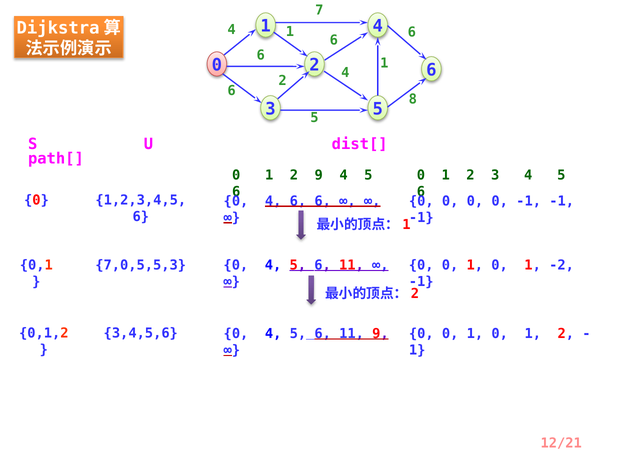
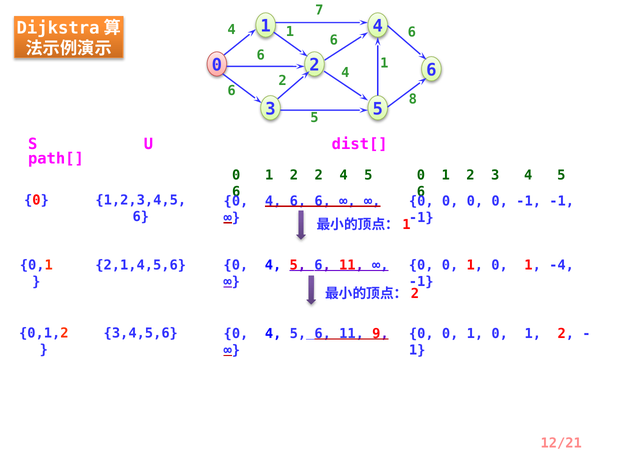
2 9: 9 -> 2 (319, 175)
-2: -2 -> -4 (562, 265)
7,0,5,5,3: 7,0,5,5,3 -> 2,1,4,5,6 (141, 266)
